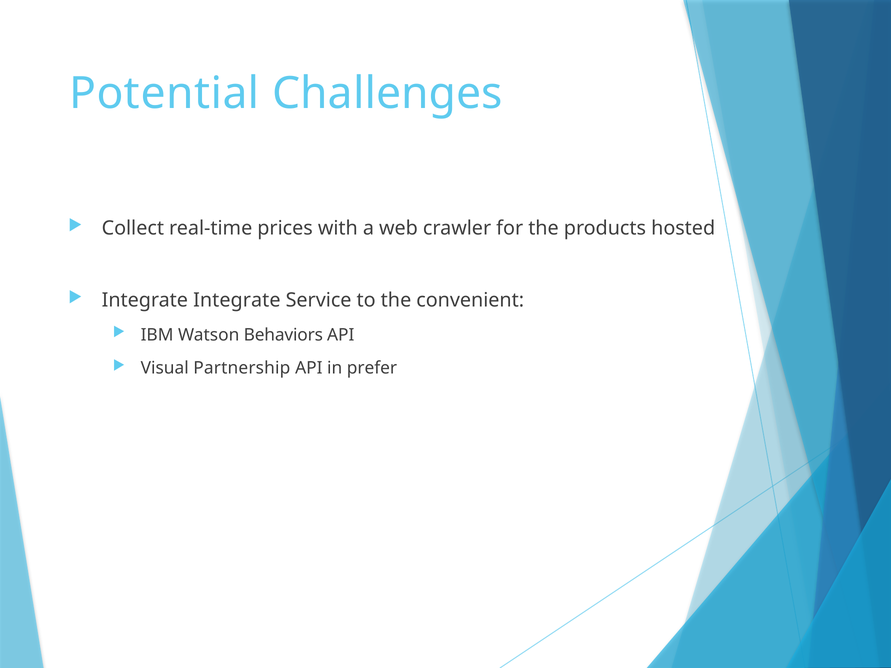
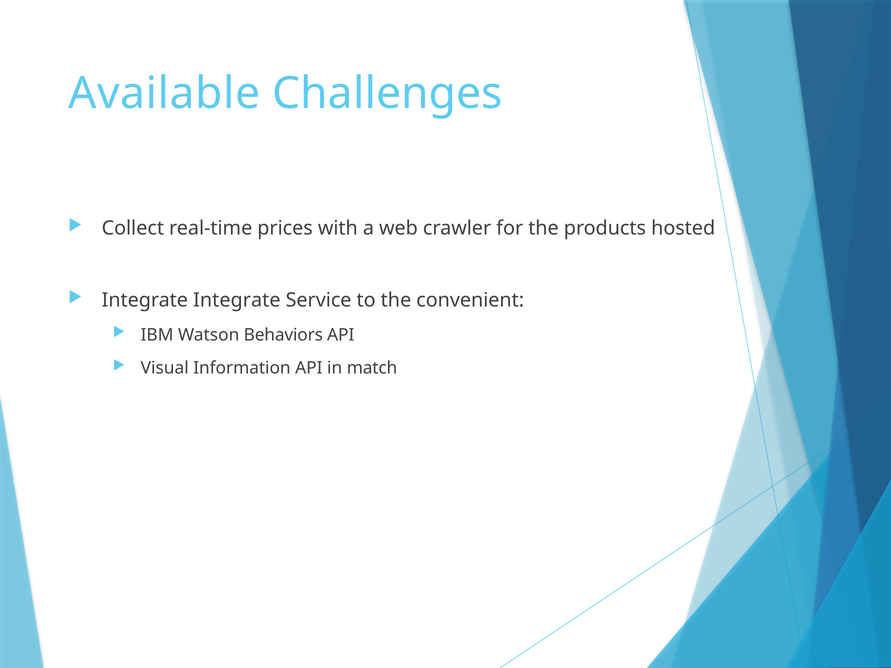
Potential: Potential -> Available (164, 94)
Partnership: Partnership -> Information (242, 368)
prefer: prefer -> match (372, 368)
